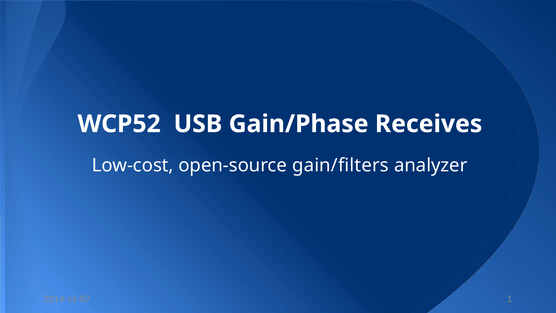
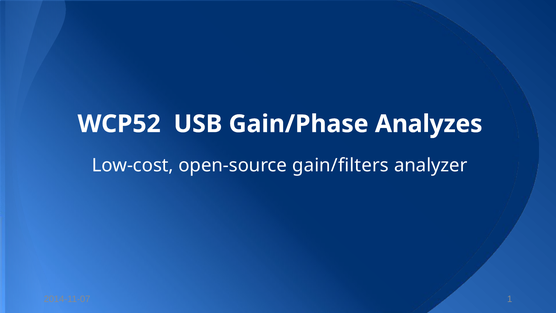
Receives: Receives -> Analyzes (429, 124)
